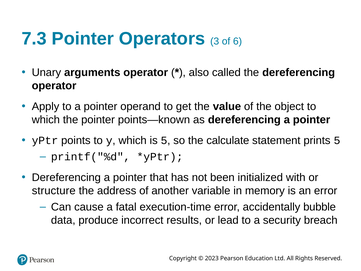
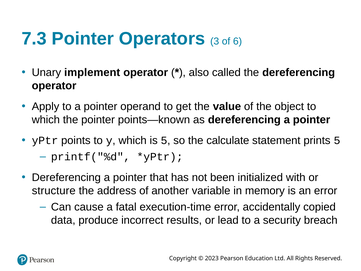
arguments: arguments -> implement (92, 72)
bubble: bubble -> copied (320, 207)
